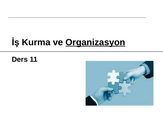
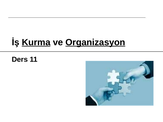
Kurma underline: none -> present (36, 42)
